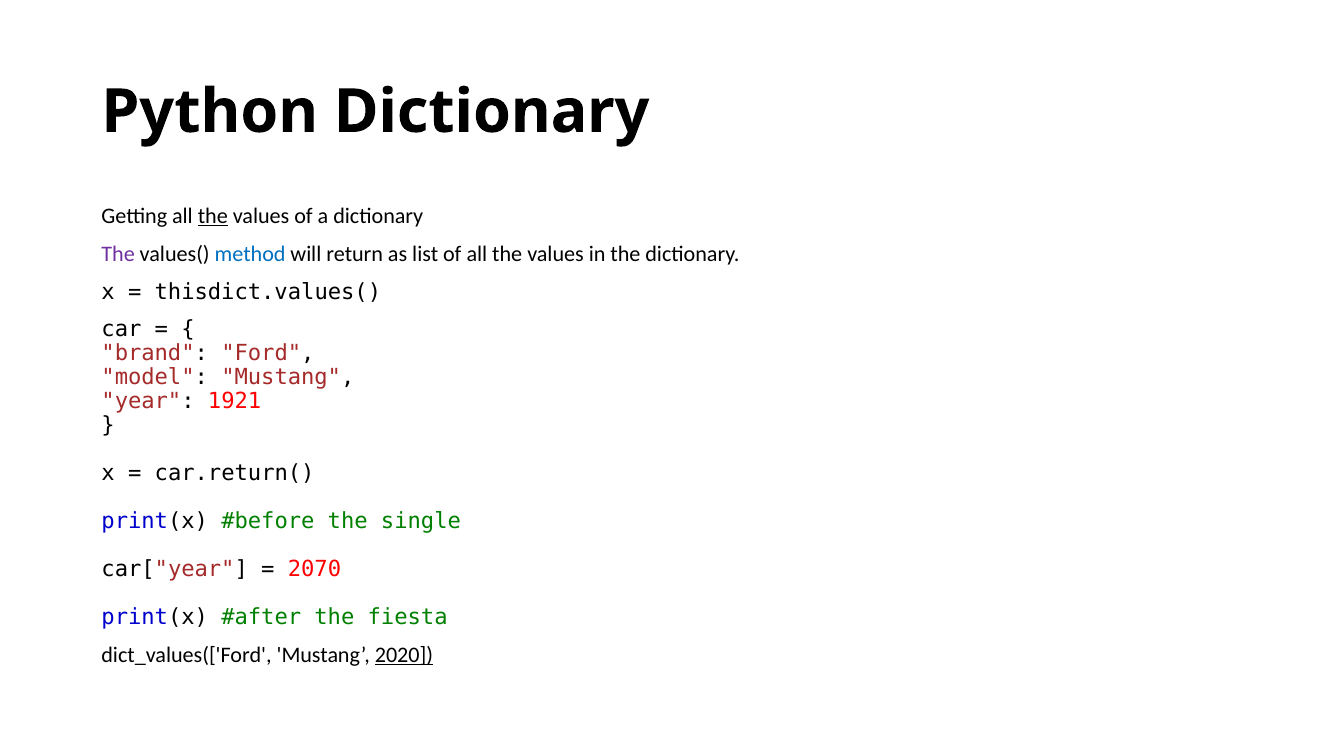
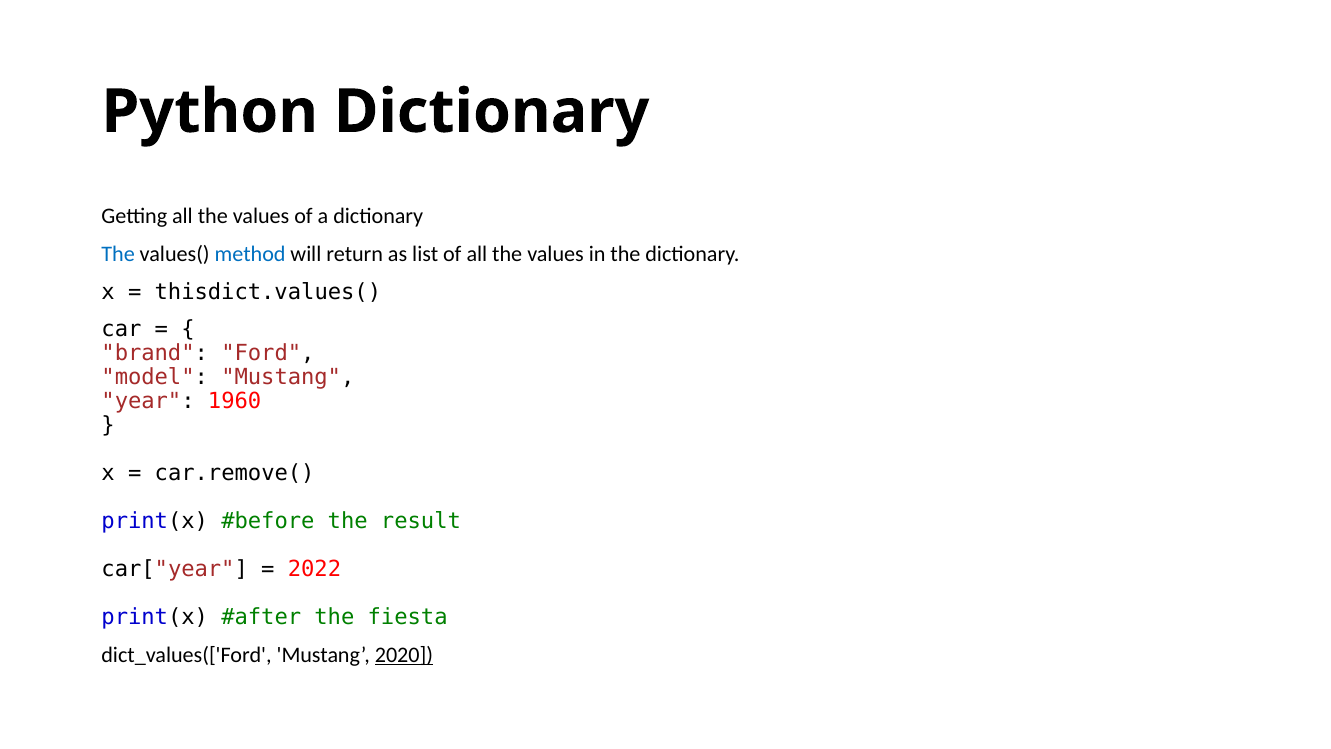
the underline: present -> none (213, 216)
The colour: purple -> blue (118, 254)
1921: 1921 -> 1960 (235, 401)
car.return(: car.return( -> car.remove( (235, 473)
single: single -> result (421, 521)
2070: 2070 -> 2022 (314, 569)
